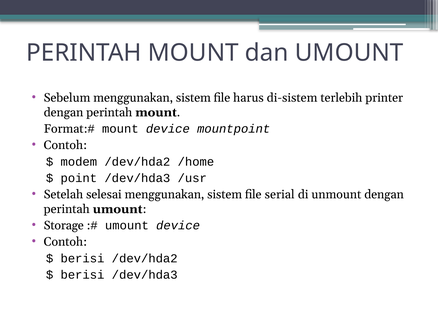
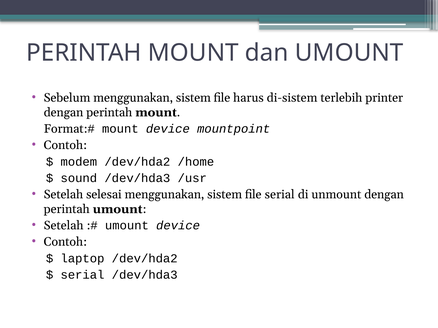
point: point -> sound (79, 178)
Storage: Storage -> Setelah (64, 226)
berisi: berisi -> laptop (82, 259)
berisi: berisi -> serial (82, 275)
